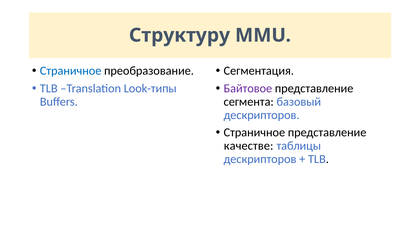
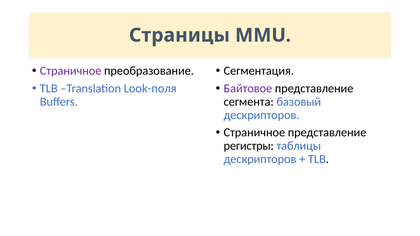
Структуру: Структуру -> Страницы (179, 35)
Страничное colour: blue -> purple (71, 71)
Look-типы: Look-типы -> Look-поля (150, 89)
качестве: качестве -> регистры (249, 146)
